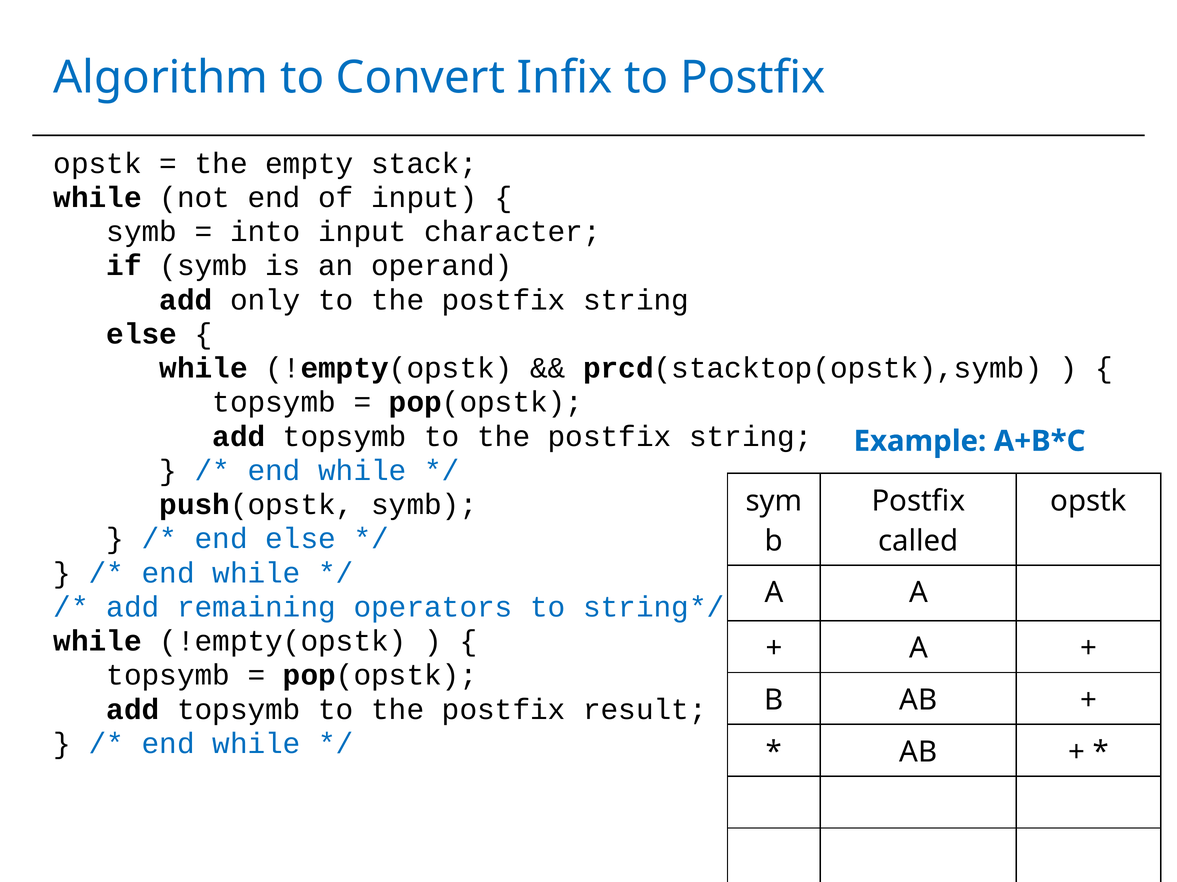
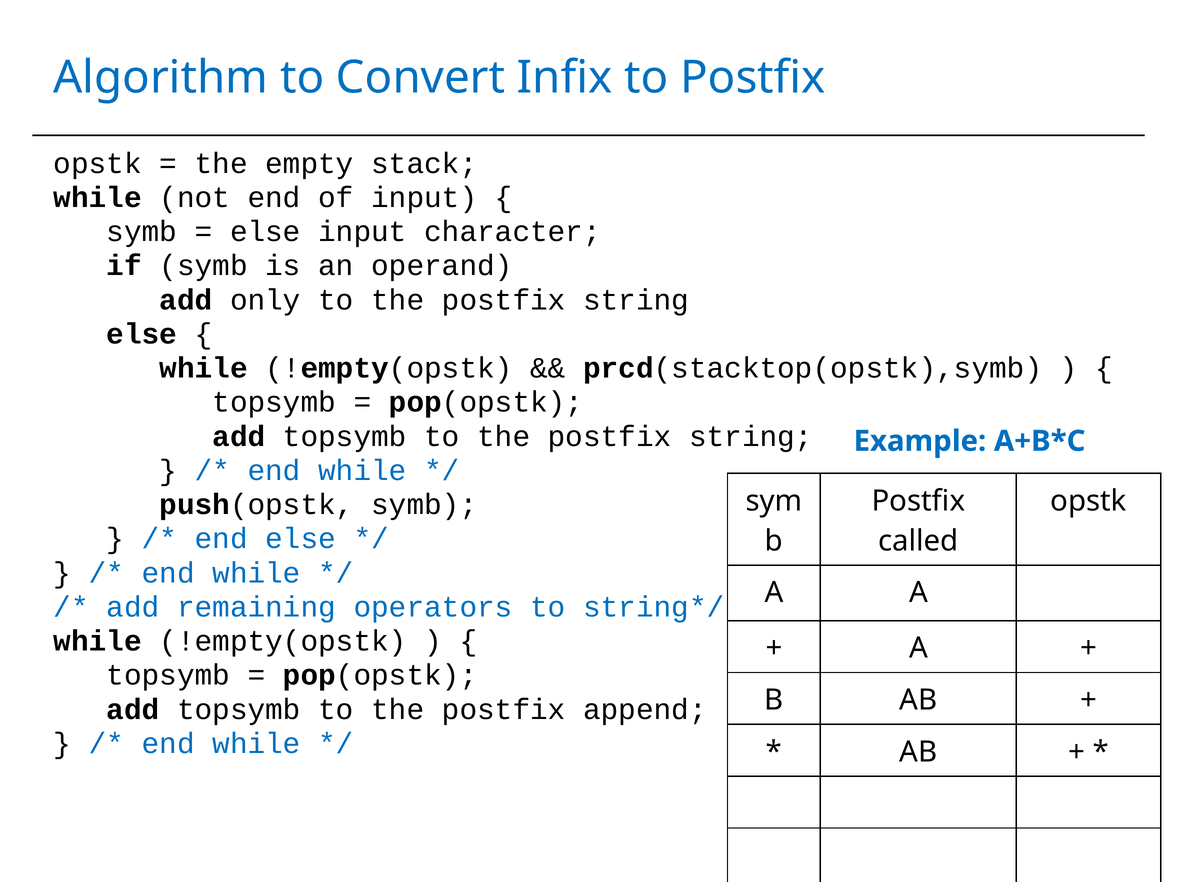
into: into -> else (265, 232)
result: result -> append (645, 710)
